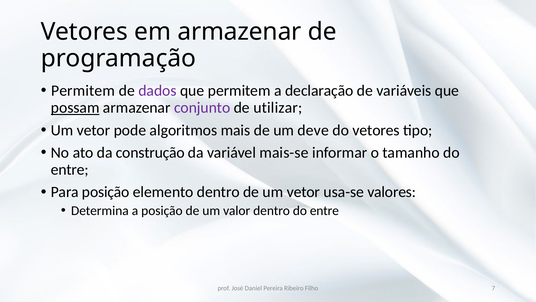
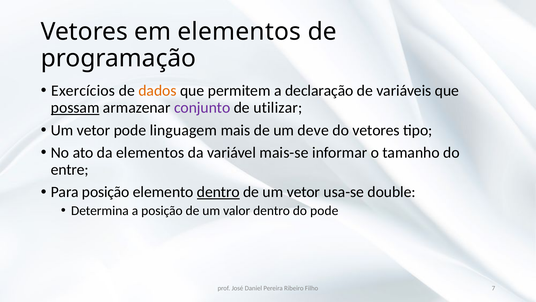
em armazenar: armazenar -> elementos (239, 32)
Permitem: Permitem -> Exercícios (83, 91)
dados colour: purple -> orange (158, 91)
algoritmos: algoritmos -> linguagem (183, 130)
da construção: construção -> elementos (150, 152)
dentro underline: none -> present (218, 192)
valores: valores -> double (392, 192)
dentro do entre: entre -> pode (324, 210)
